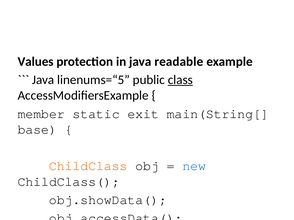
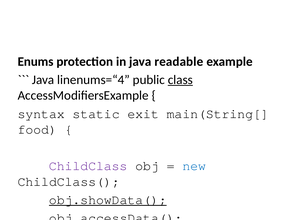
Values: Values -> Enums (36, 62)
linenums=“5: linenums=“5 -> linenums=“4 (93, 80)
member: member -> syntax (41, 114)
base: base -> food (37, 130)
ChildClass colour: orange -> purple (88, 166)
obj.showData( underline: none -> present (108, 200)
